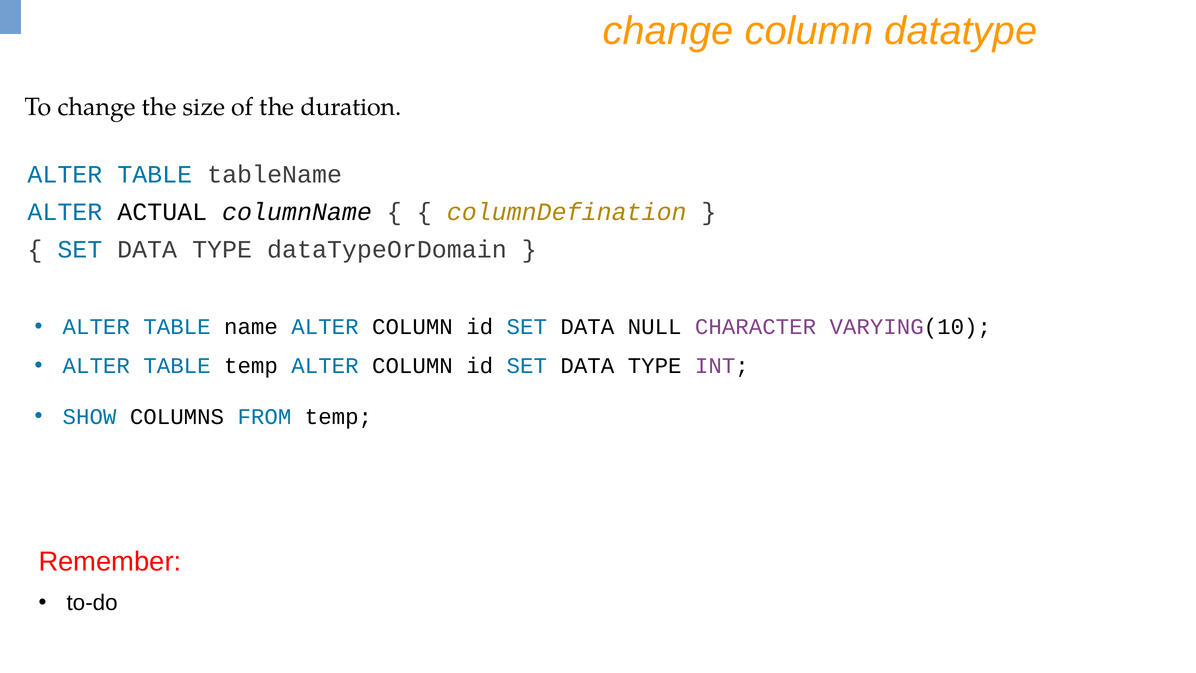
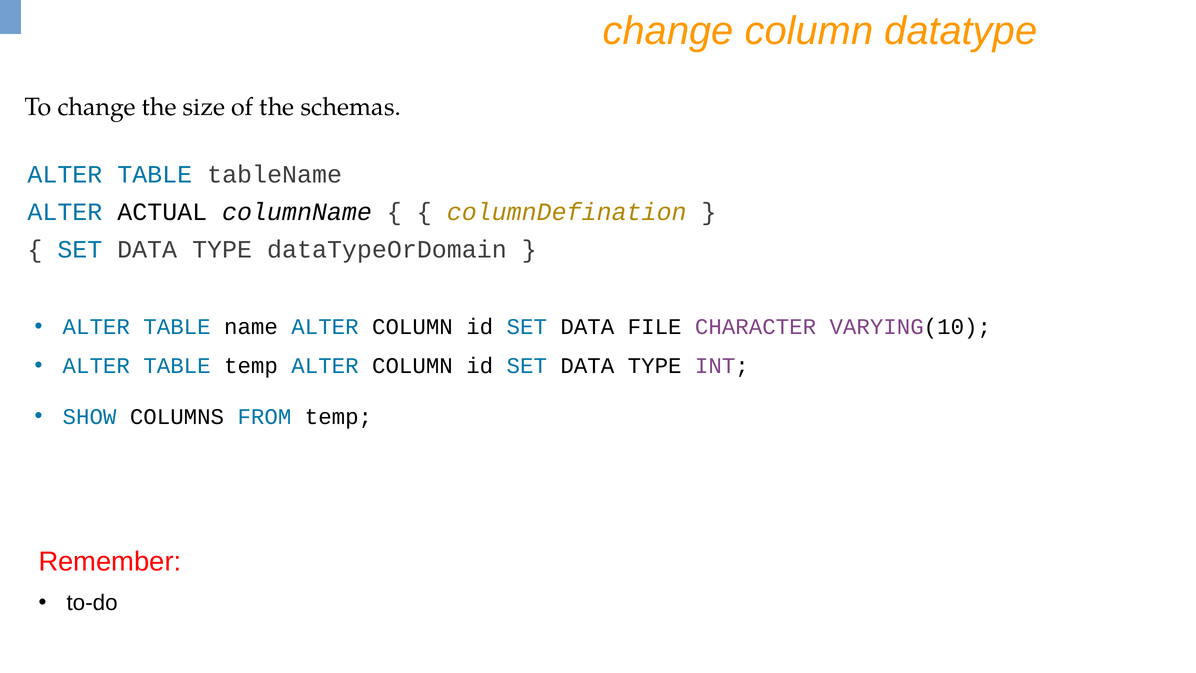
duration: duration -> schemas (351, 107)
NULL: NULL -> FILE (655, 327)
